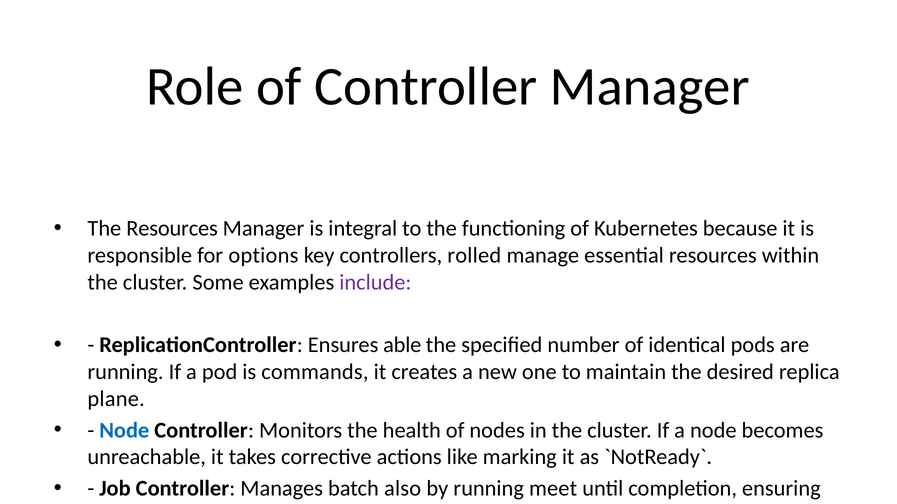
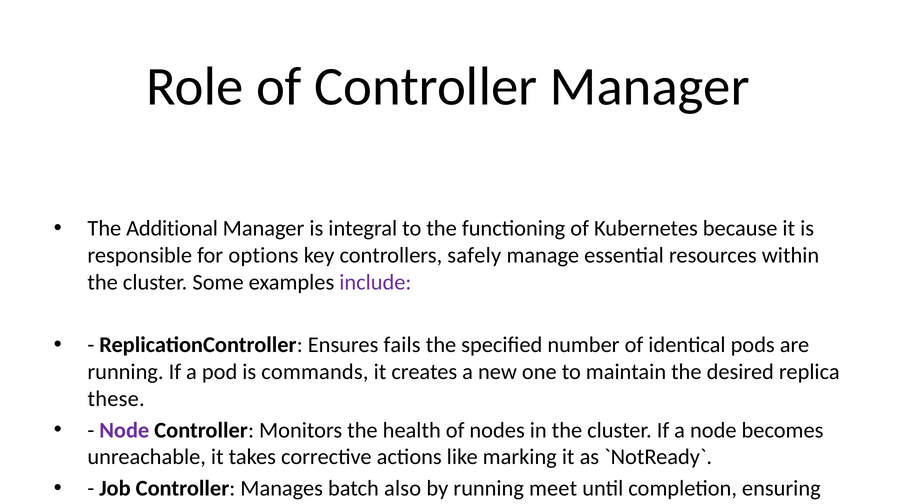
The Resources: Resources -> Additional (172, 229)
controllers rolled: rolled -> safely (474, 256)
able: able -> fails (402, 345)
plane: plane -> these (116, 399)
Node colour: blue -> purple (124, 431)
